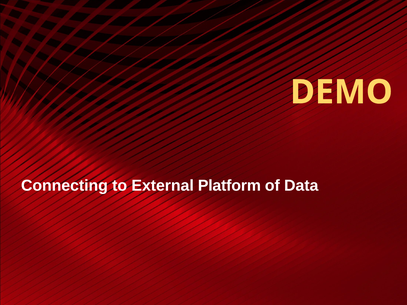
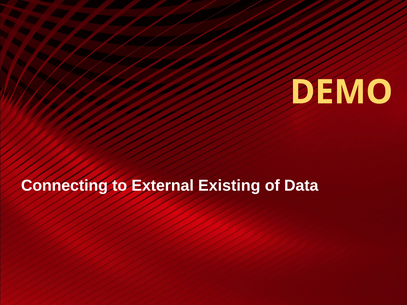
Platform: Platform -> Existing (229, 186)
